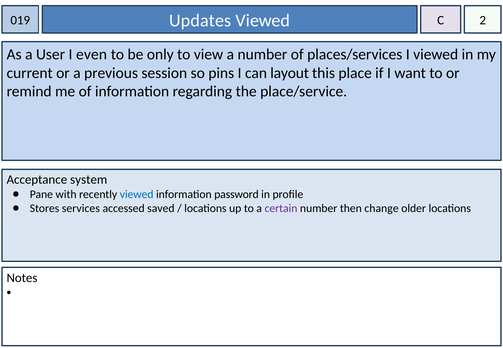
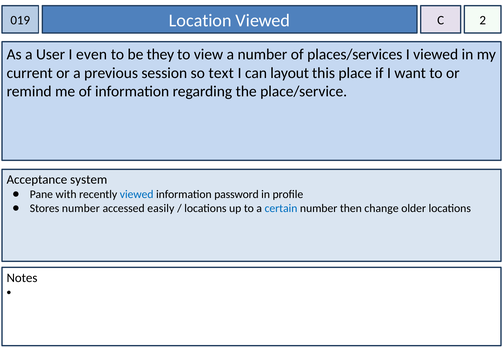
Updates: Updates -> Location (200, 21)
only: only -> they (160, 54)
pins: pins -> text (221, 73)
Stores services: services -> number (81, 208)
saved: saved -> easily (161, 208)
certain colour: purple -> blue (281, 208)
